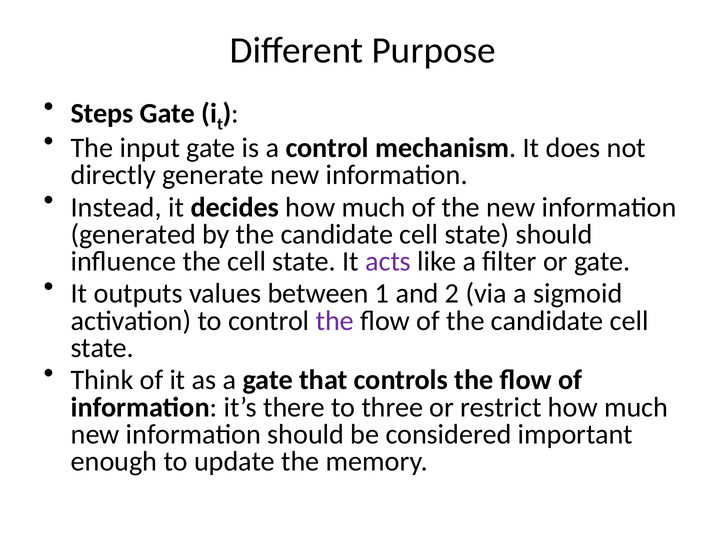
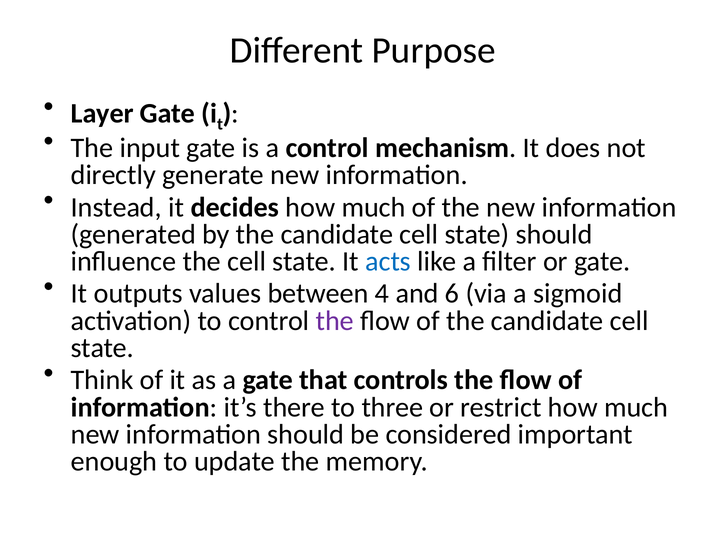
Steps: Steps -> Layer (102, 113)
acts colour: purple -> blue (388, 262)
1: 1 -> 4 (382, 294)
2: 2 -> 6 (452, 294)
